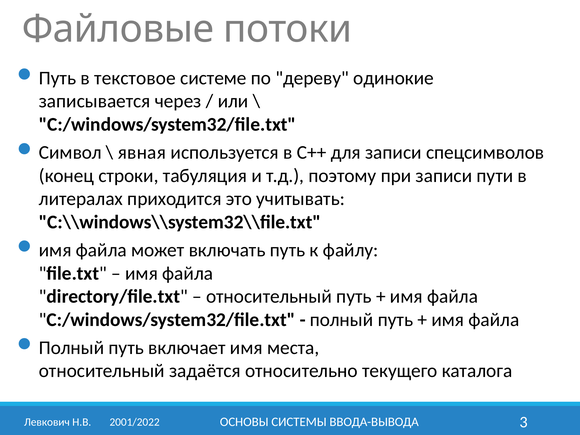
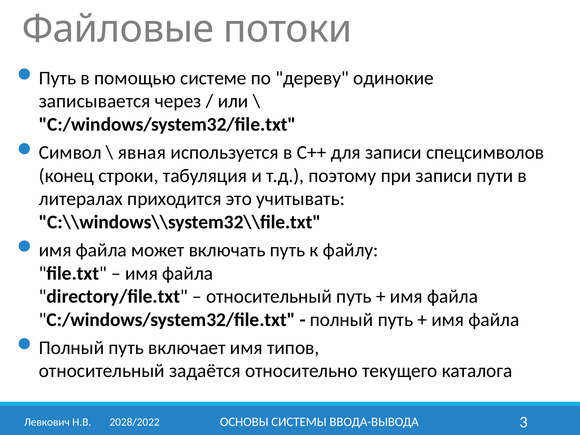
текстовое: текстовое -> помощью (135, 78)
места: места -> типов (293, 348)
2001/2022: 2001/2022 -> 2028/2022 (135, 422)
